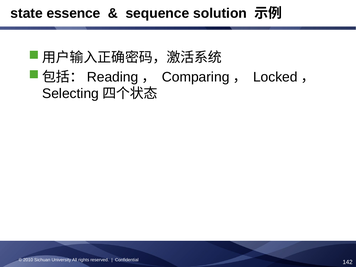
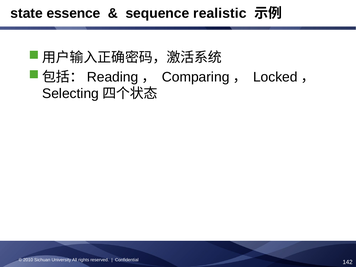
solution: solution -> realistic (220, 13)
